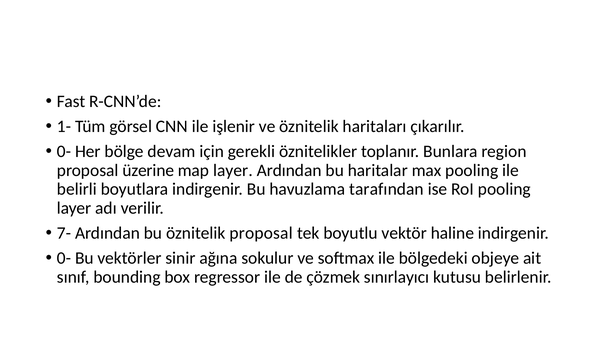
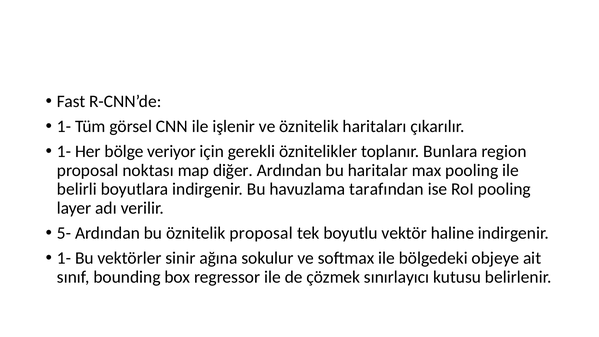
0-: 0- -> 1- (64, 151)
devam: devam -> veriyor (172, 151)
üzerine: üzerine -> noktası (148, 170)
map layer: layer -> diğer (233, 170)
7-: 7- -> 5- (64, 233)
0-: 0- -> 1- (64, 258)
